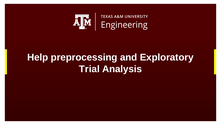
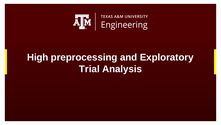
Help: Help -> High (38, 57)
